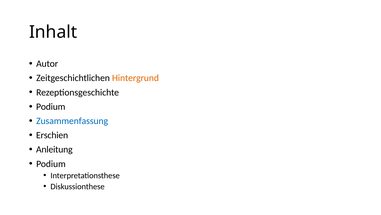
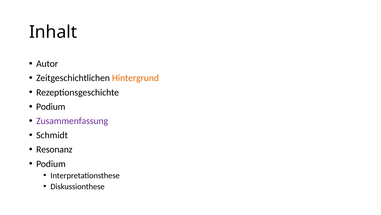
Zusammenfassung colour: blue -> purple (72, 121)
Erschien: Erschien -> Schmidt (52, 135)
Anleitung: Anleitung -> Resonanz (54, 149)
